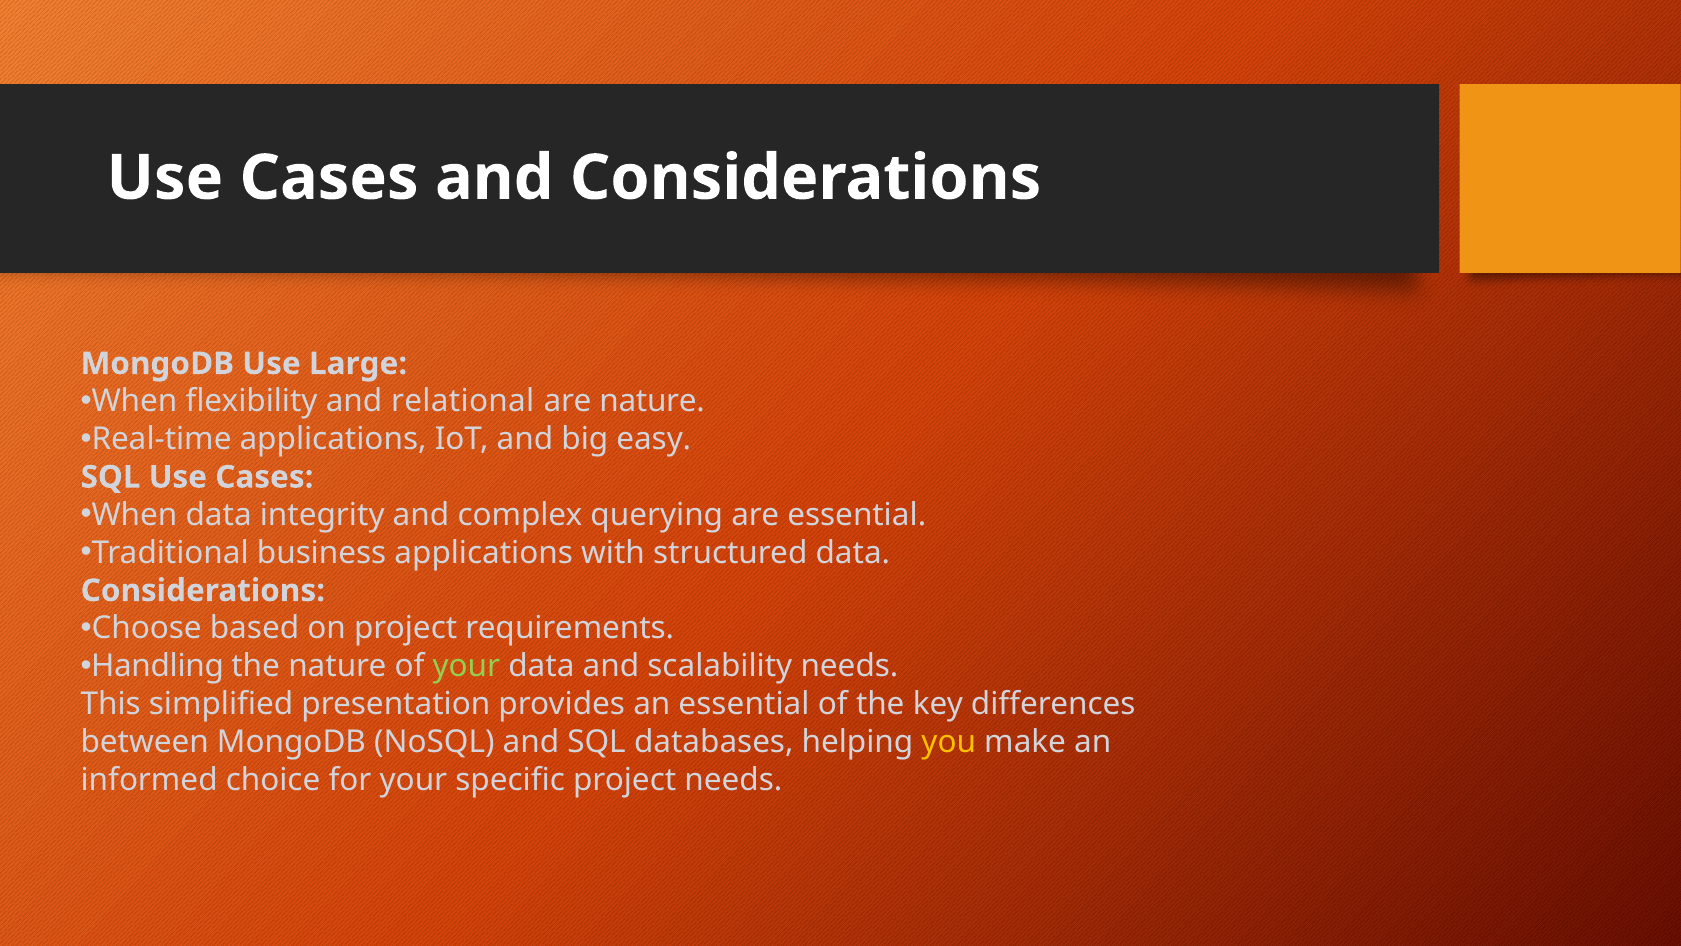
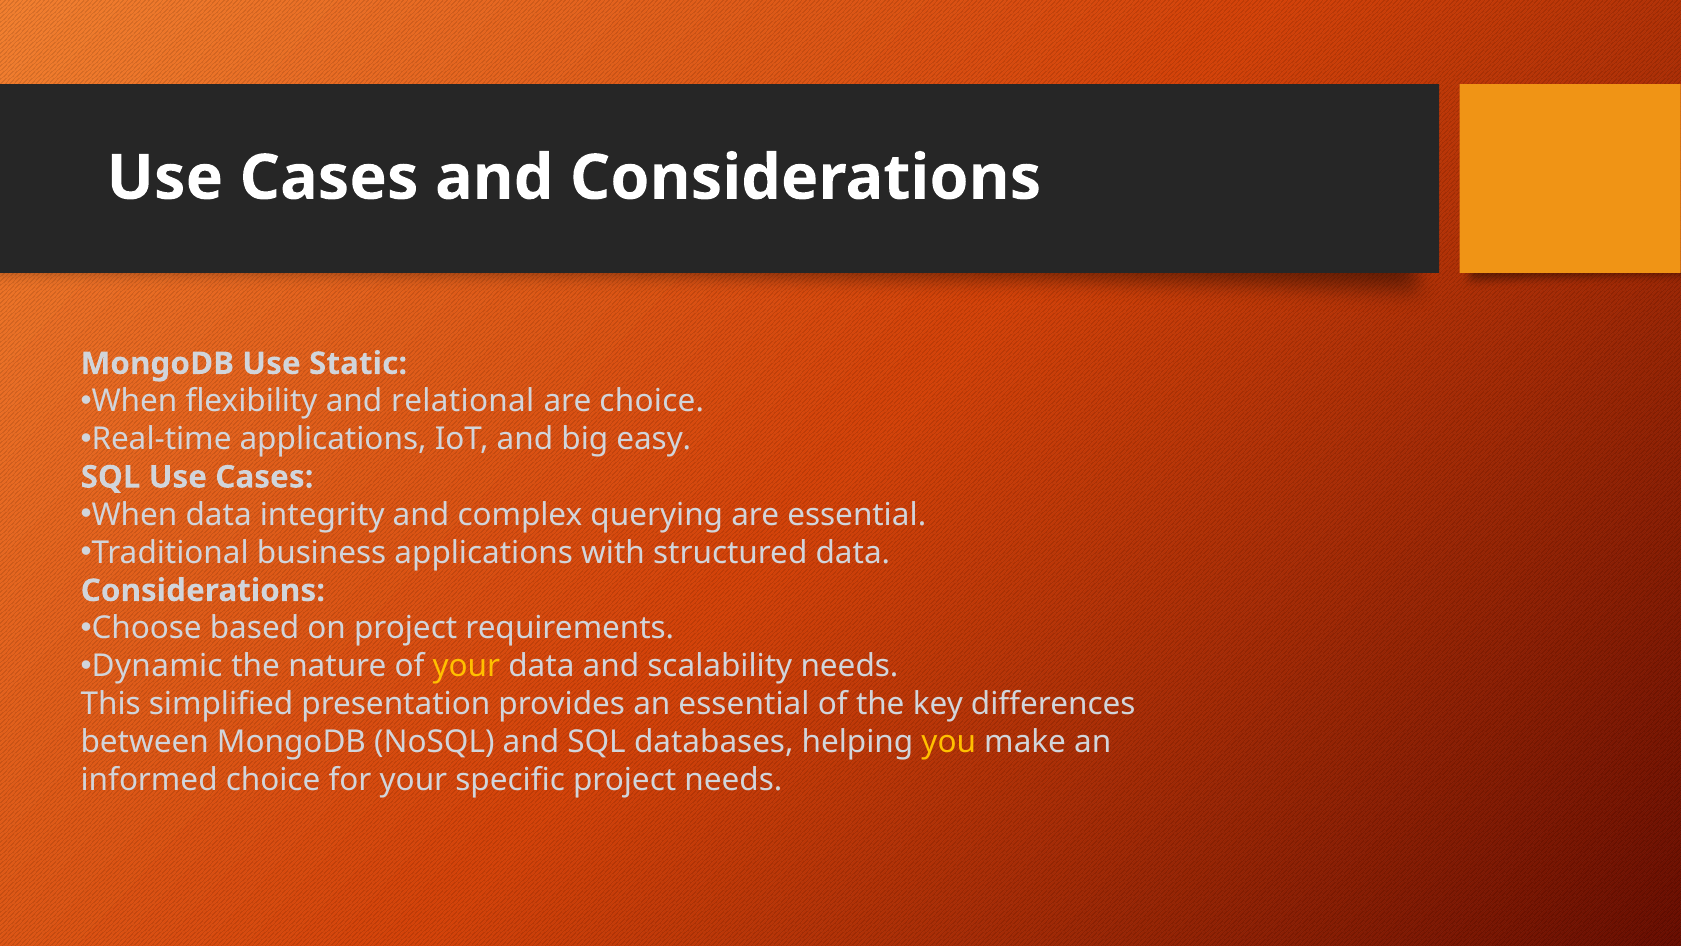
Large: Large -> Static (358, 363)
are nature: nature -> choice (652, 401)
Handling: Handling -> Dynamic (157, 666)
your colour: light green -> yellow (466, 666)
